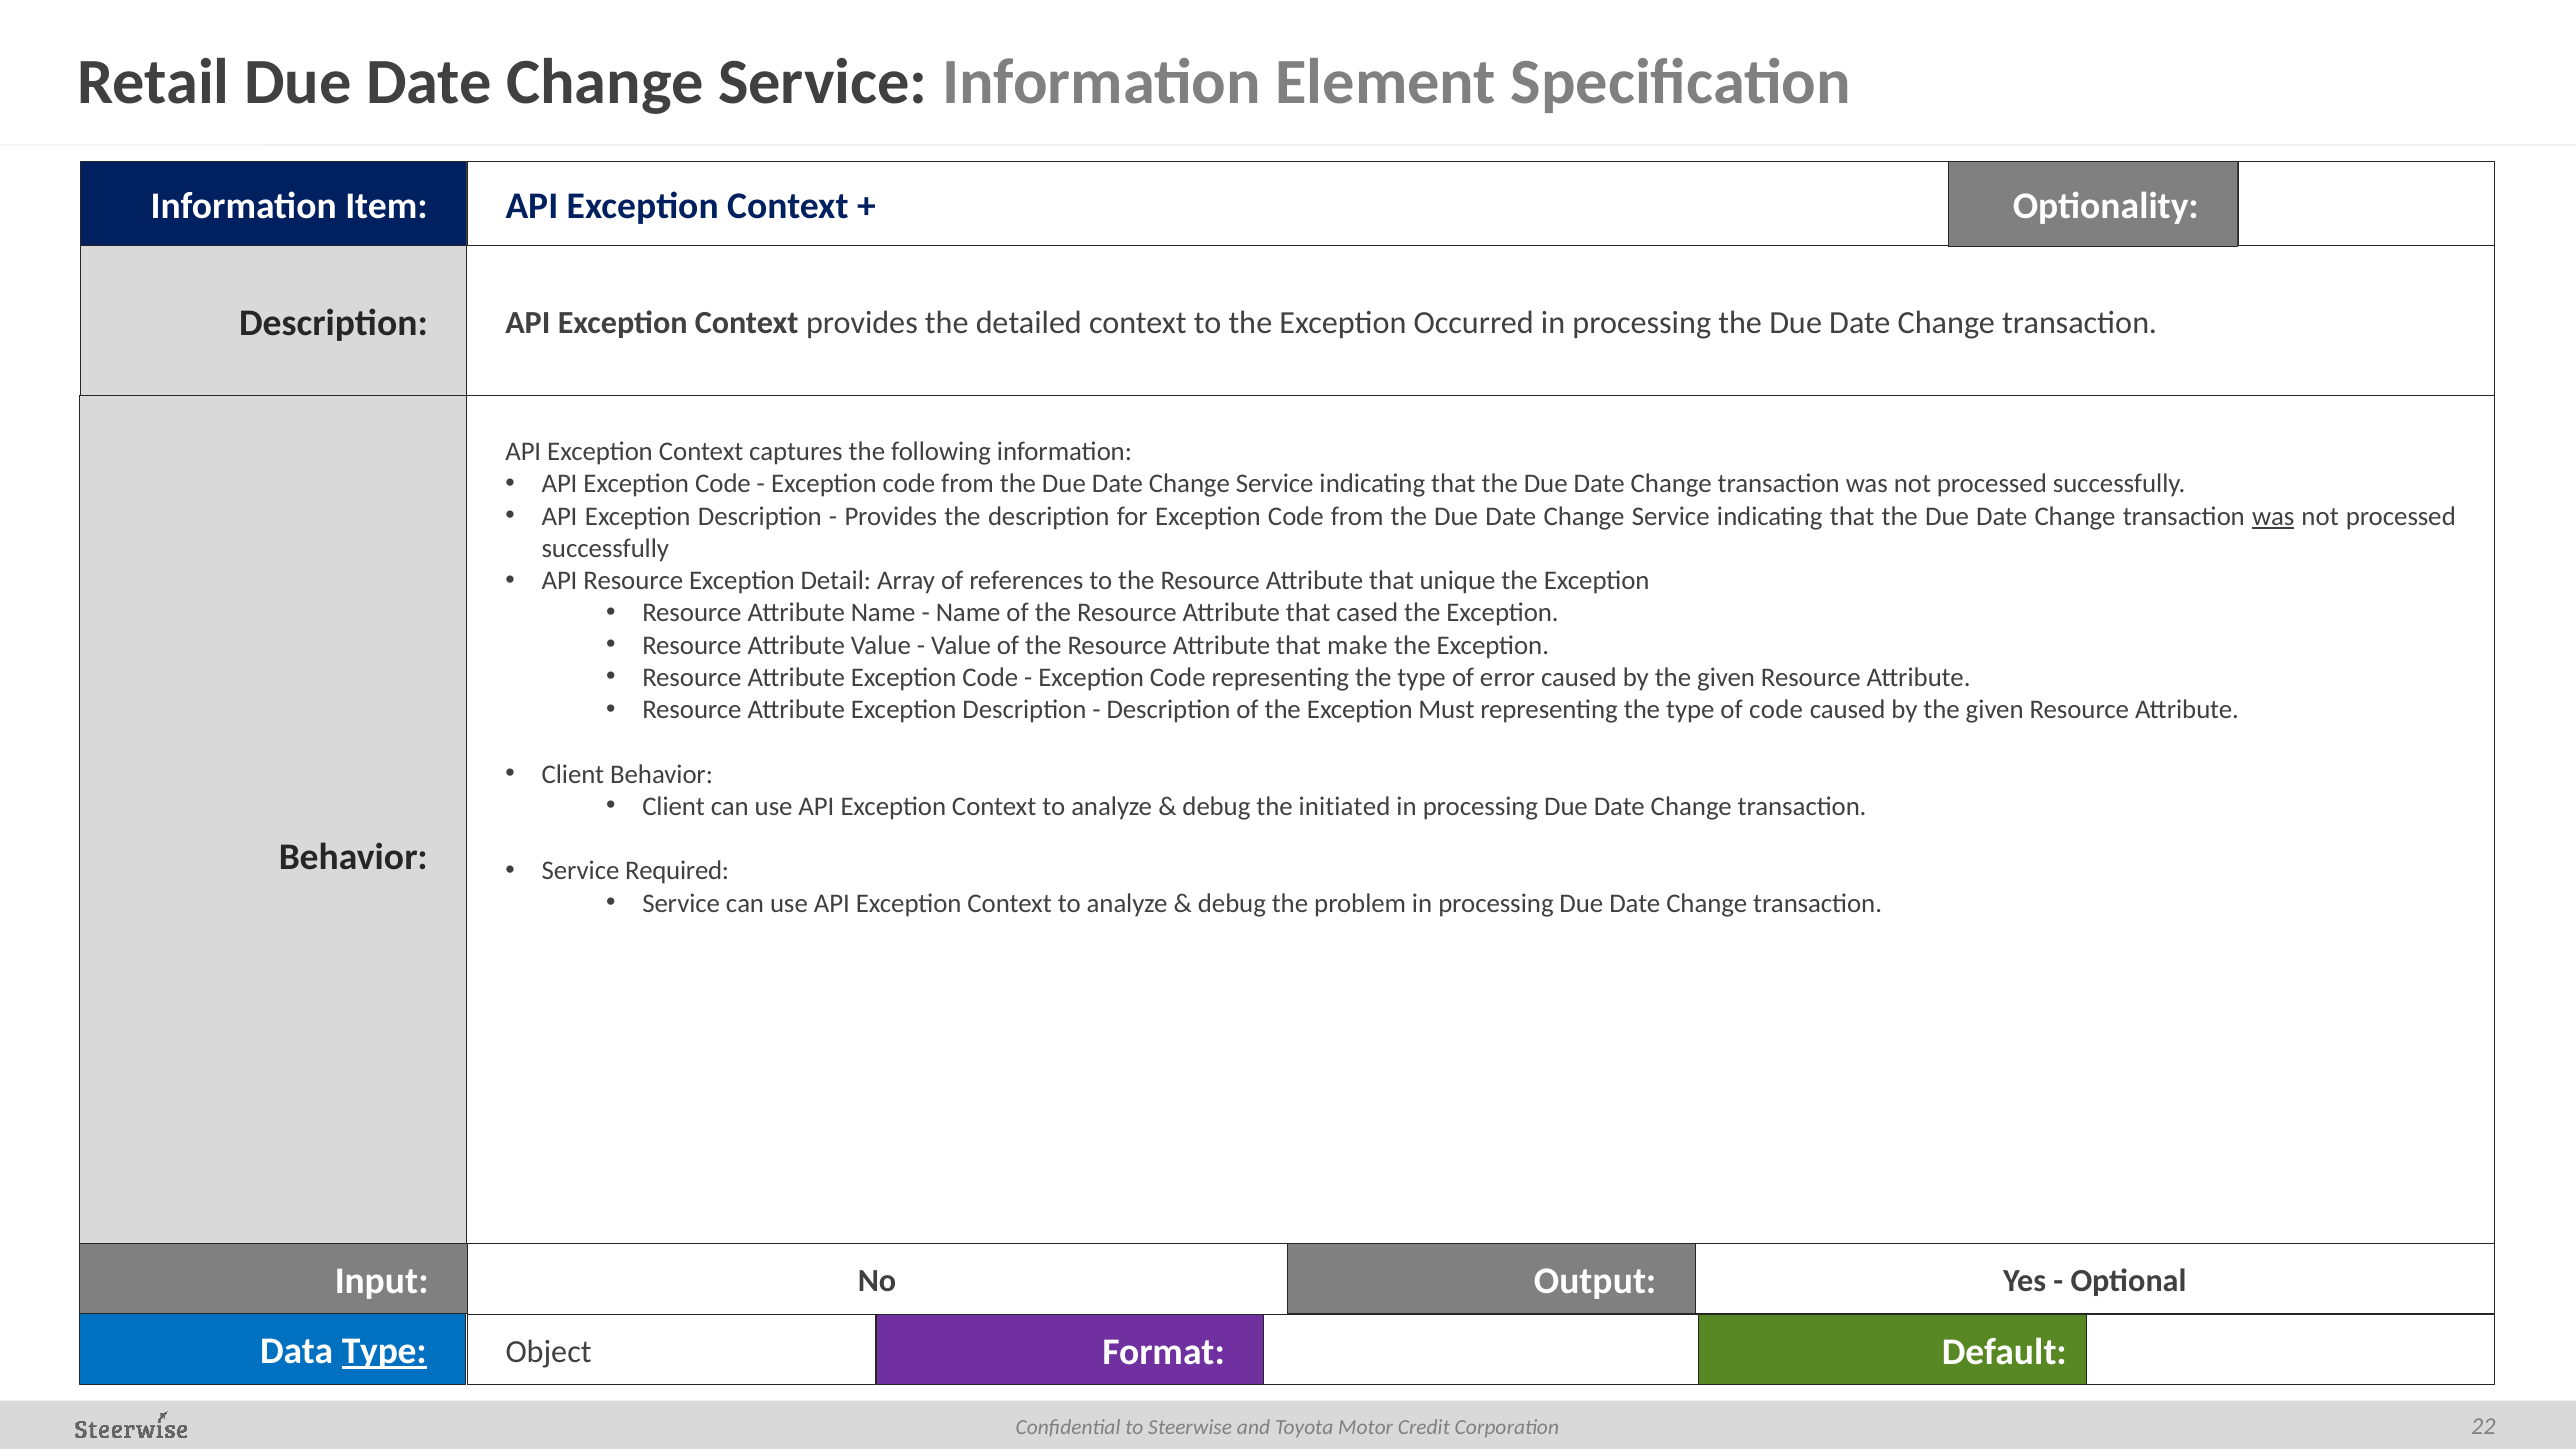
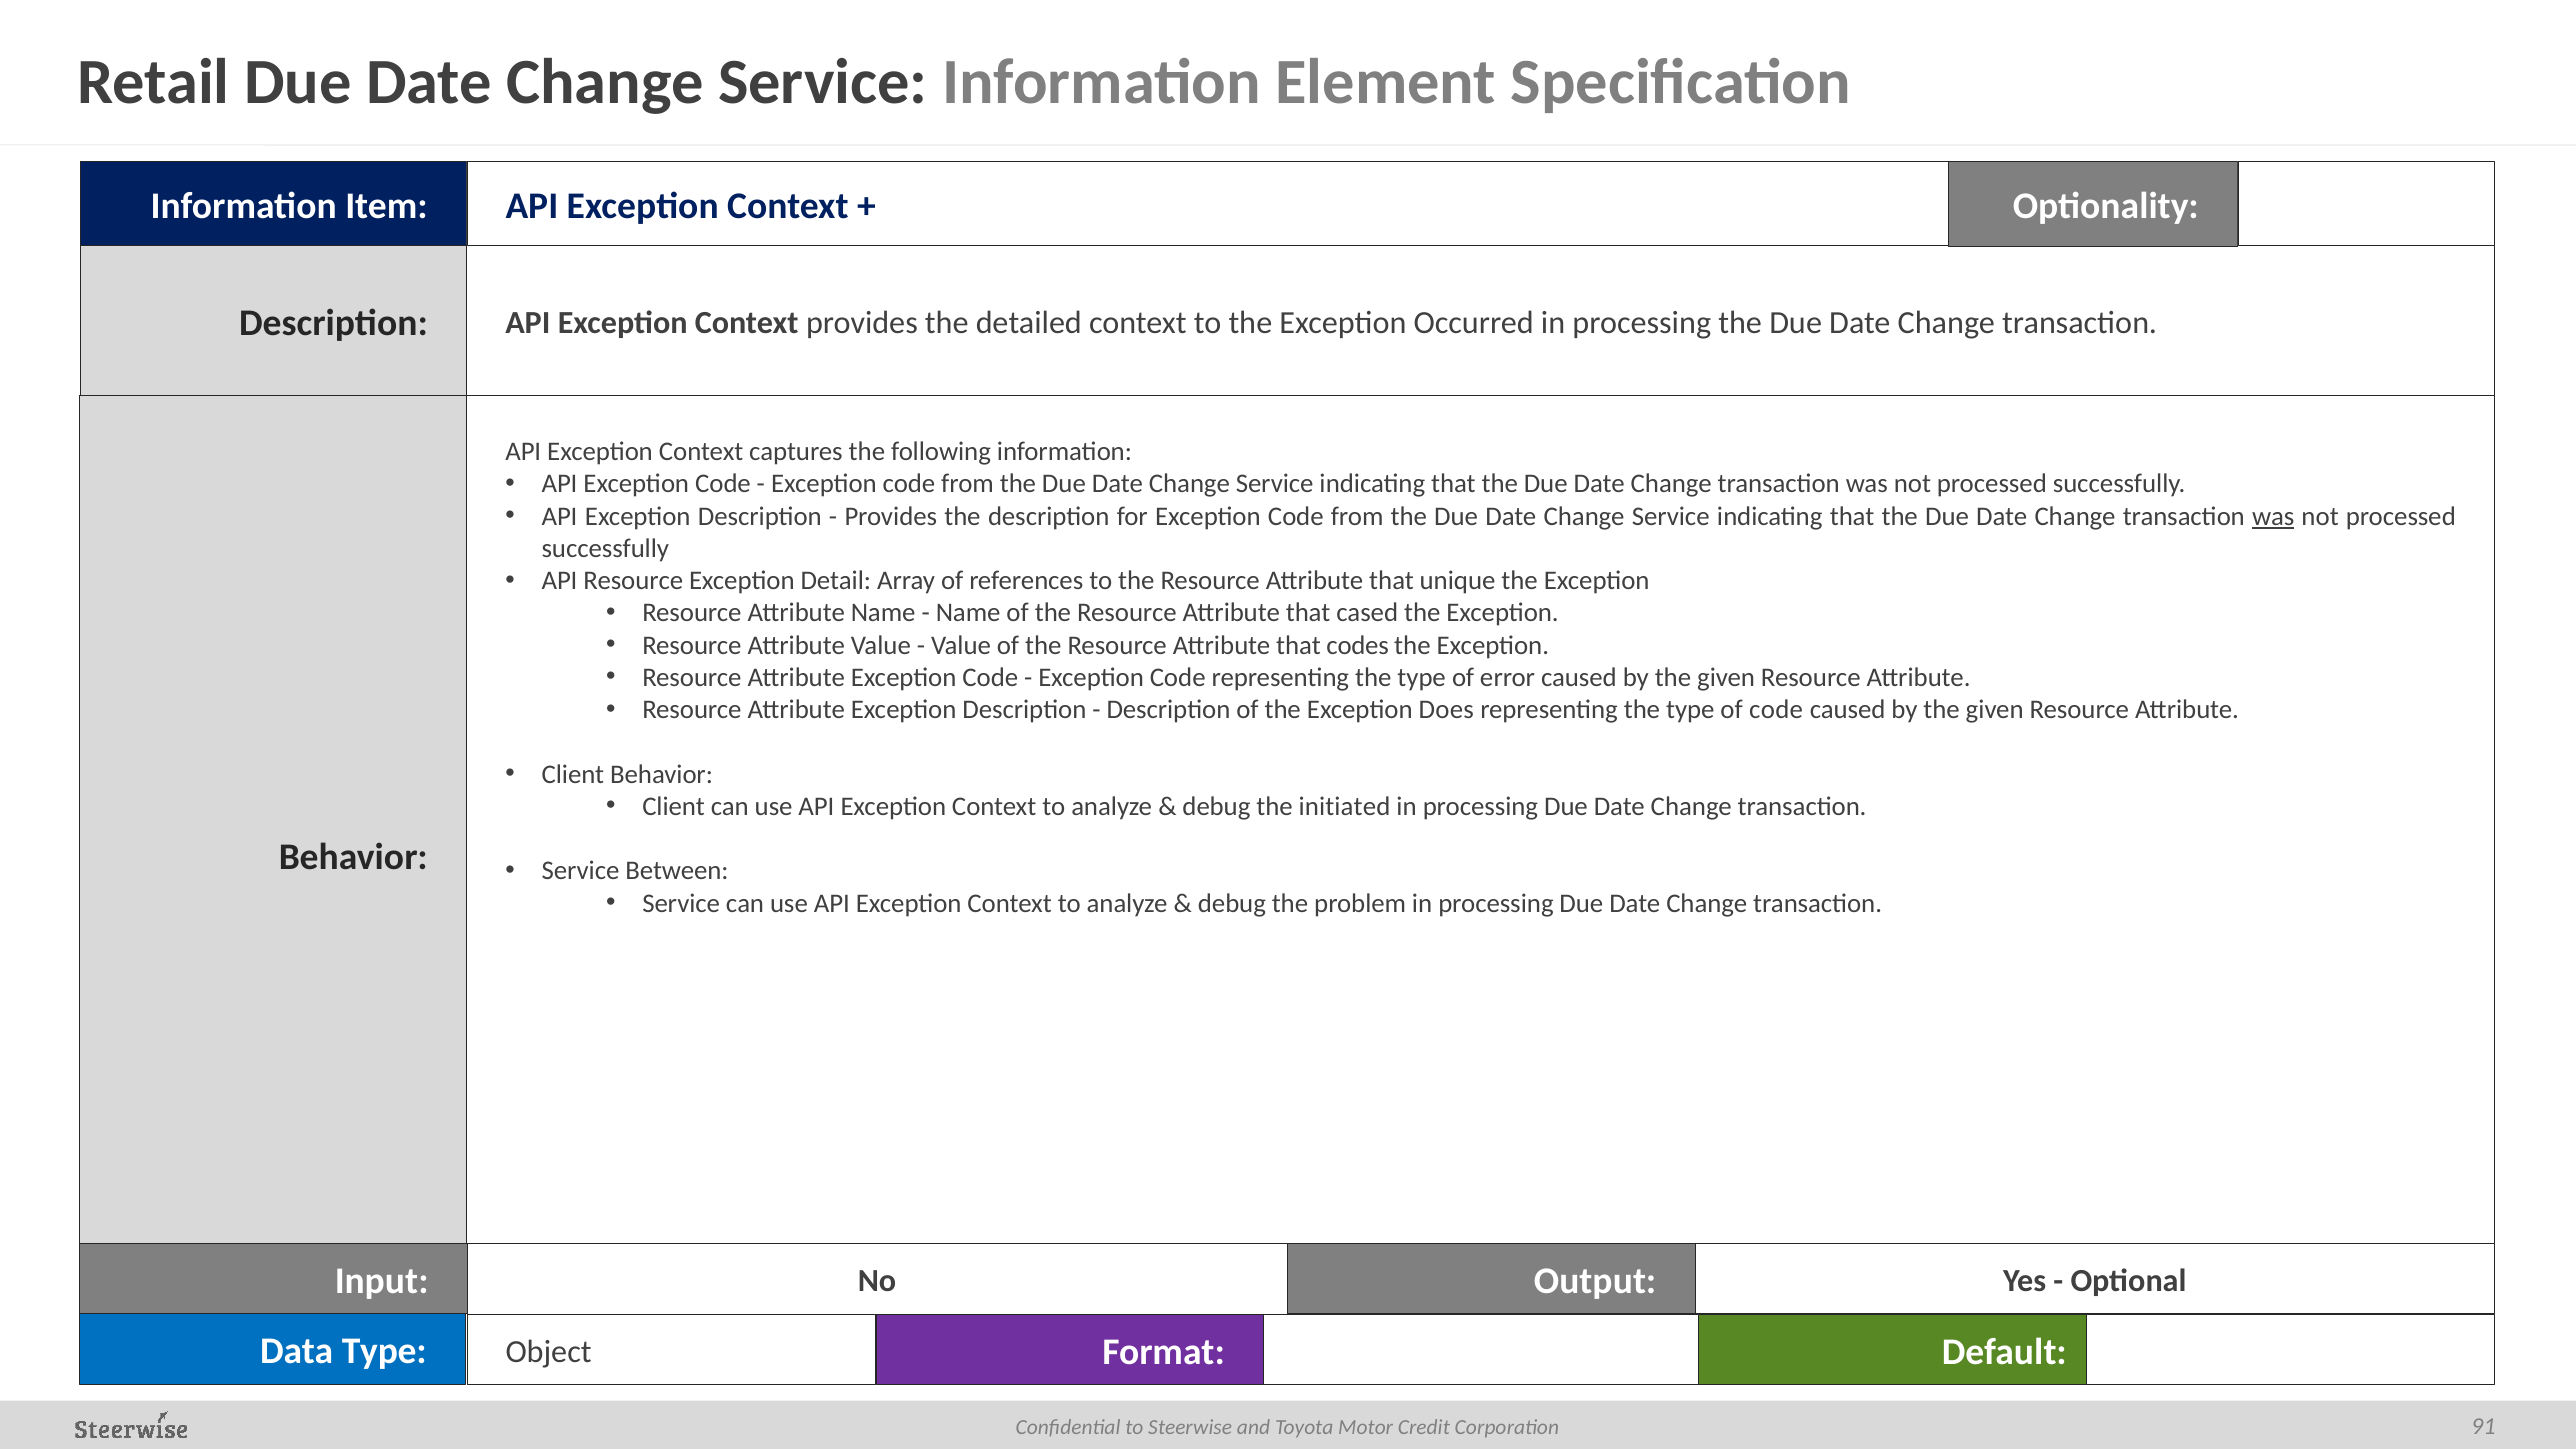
make: make -> codes (1358, 645)
Must: Must -> Does (1446, 710)
Required: Required -> Between (677, 871)
Type underline: present -> none (384, 1351)
22: 22 -> 91 (2483, 1426)
